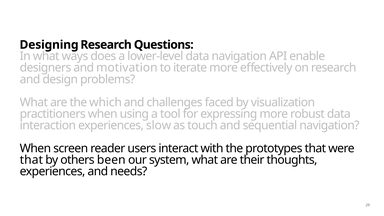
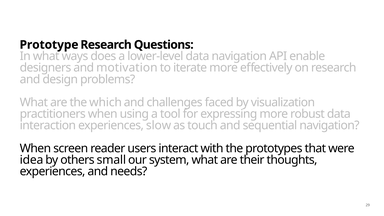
Designing: Designing -> Prototype (49, 45)
that: that -> idea (31, 160)
been: been -> small (111, 160)
